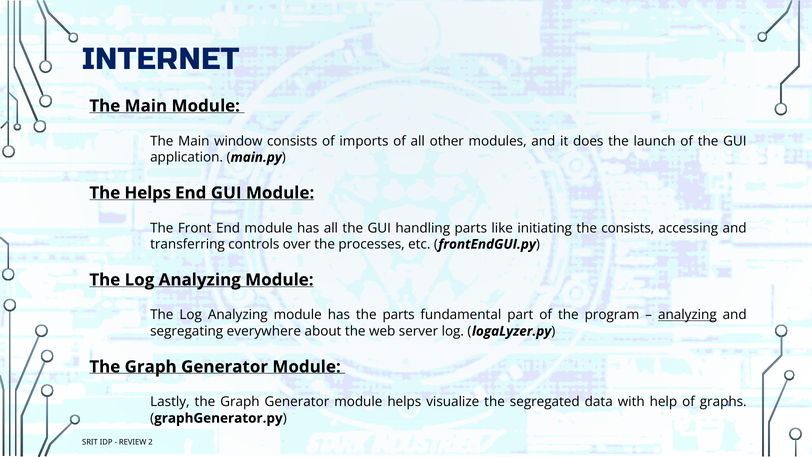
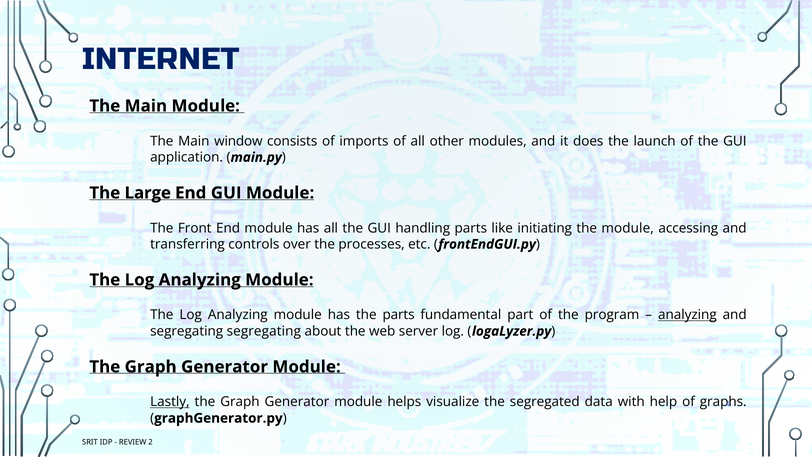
The Helps: Helps -> Large (148, 193)
the consists: consists -> module (628, 228)
segregating everywhere: everywhere -> segregating (264, 331)
Lastly underline: none -> present (170, 402)
